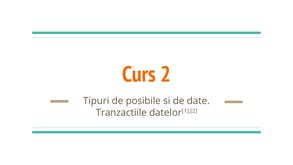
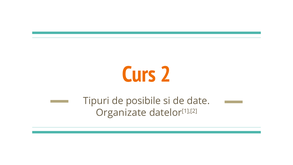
Tranzactiile: Tranzactiile -> Organizate (121, 113)
